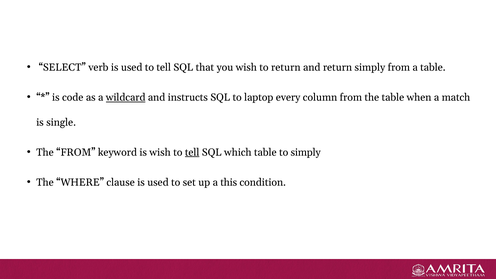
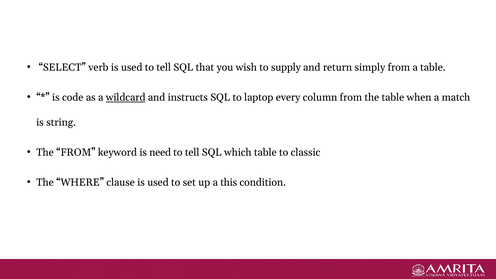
to return: return -> supply (286, 67)
single: single -> string (61, 122)
is wish: wish -> need (160, 152)
tell underline: present -> none (192, 152)
to simply: simply -> classic (306, 152)
